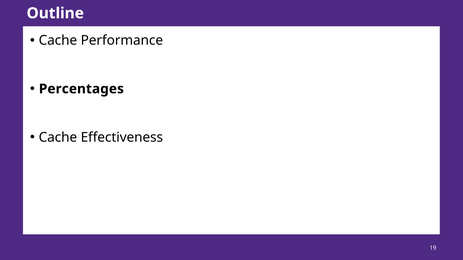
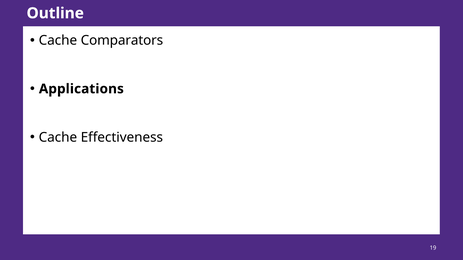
Performance: Performance -> Comparators (122, 41)
Percentages: Percentages -> Applications (81, 89)
